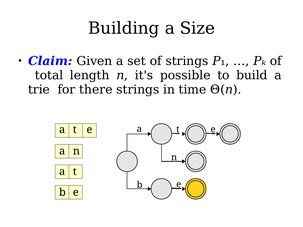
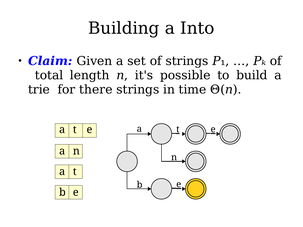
Size: Size -> Into (197, 28)
